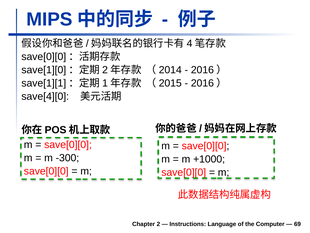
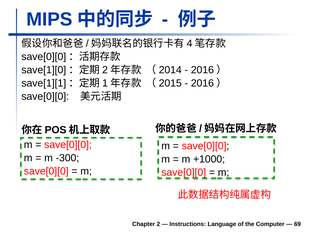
save[4][0: save[4][0 -> save[0][0 (45, 96)
